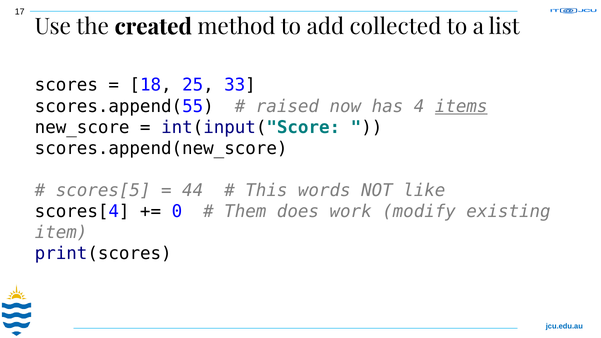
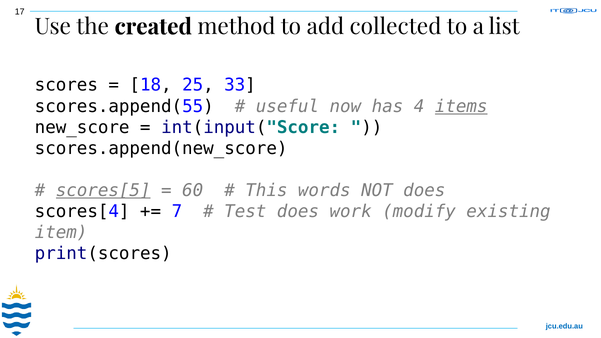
raised: raised -> useful (287, 106)
scores[5 underline: none -> present (103, 190)
44: 44 -> 60 (193, 190)
NOT like: like -> does (424, 190)
0: 0 -> 7 (177, 211)
Them: Them -> Test (245, 211)
